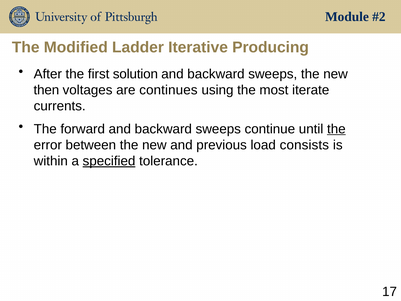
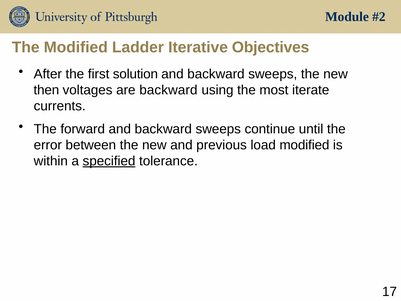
Producing: Producing -> Objectives (271, 47)
are continues: continues -> backward (168, 90)
the underline: present -> none (336, 129)
load consists: consists -> modified (304, 145)
